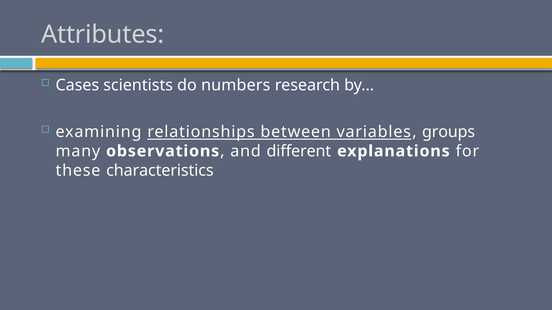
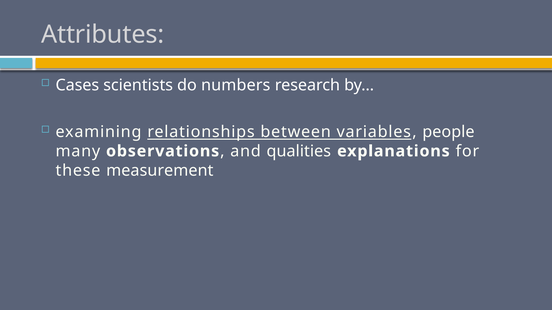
groups: groups -> people (448, 132)
different: different -> qualities (299, 151)
characteristics: characteristics -> measurement (160, 171)
